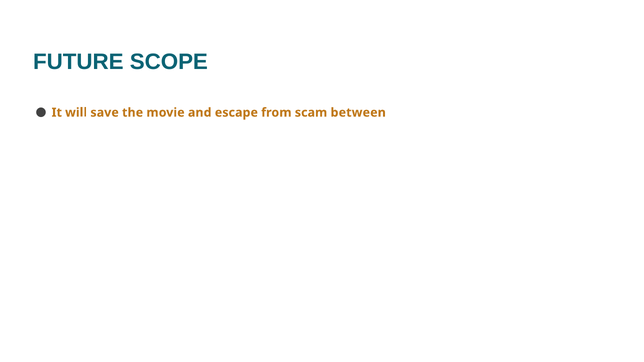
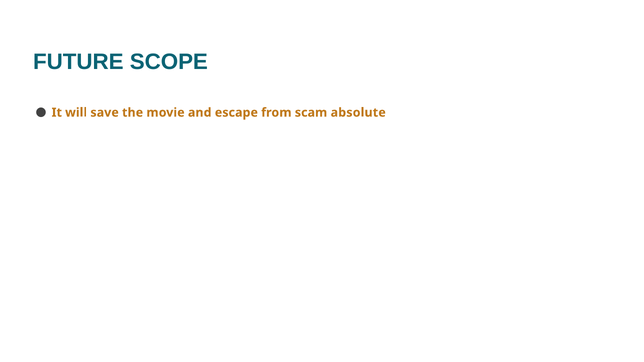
between: between -> absolute (358, 113)
